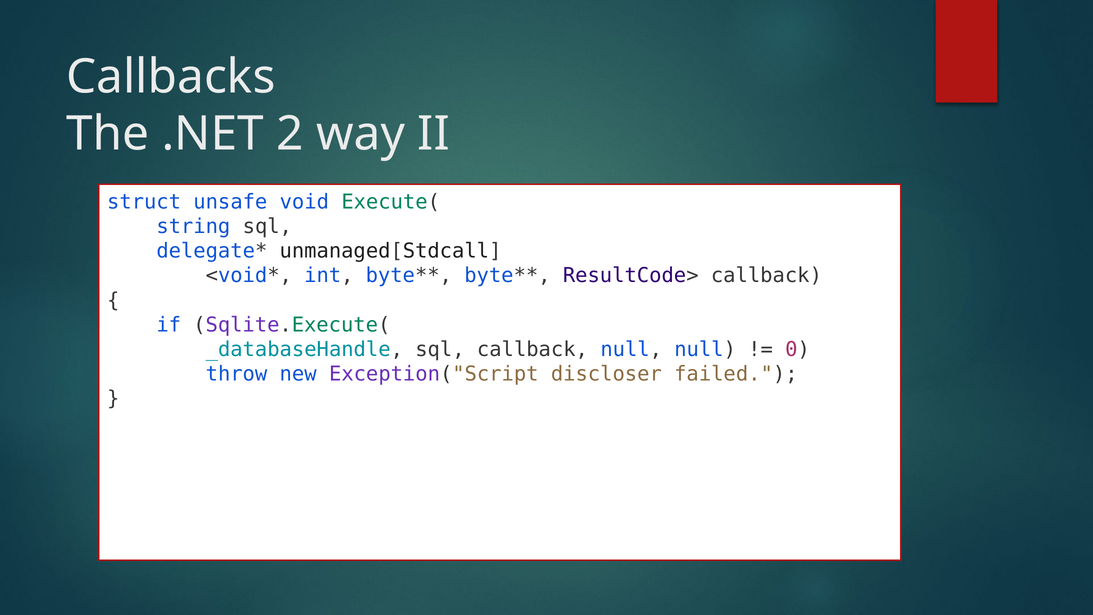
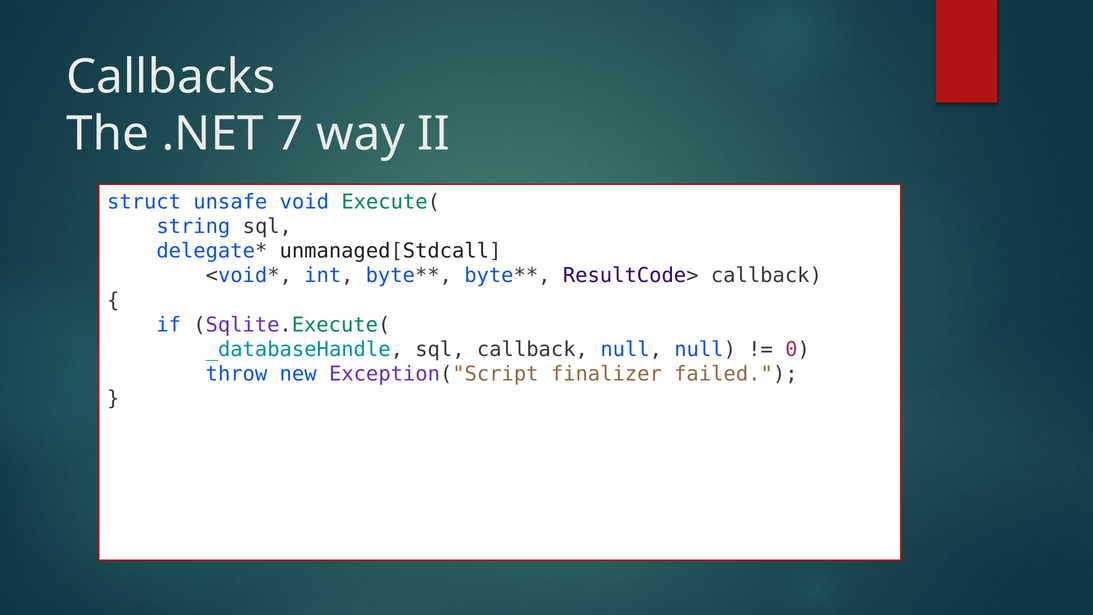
2: 2 -> 7 (290, 134)
discloser: discloser -> finalizer (606, 374)
